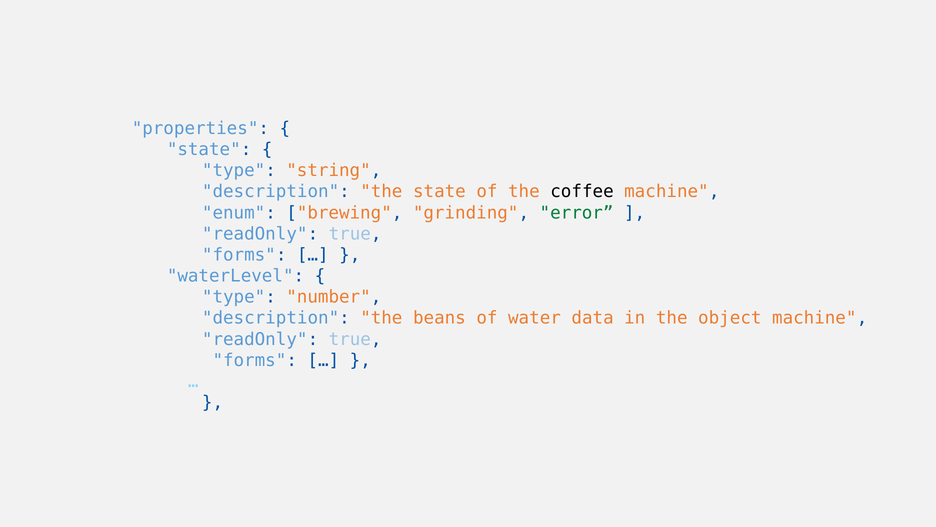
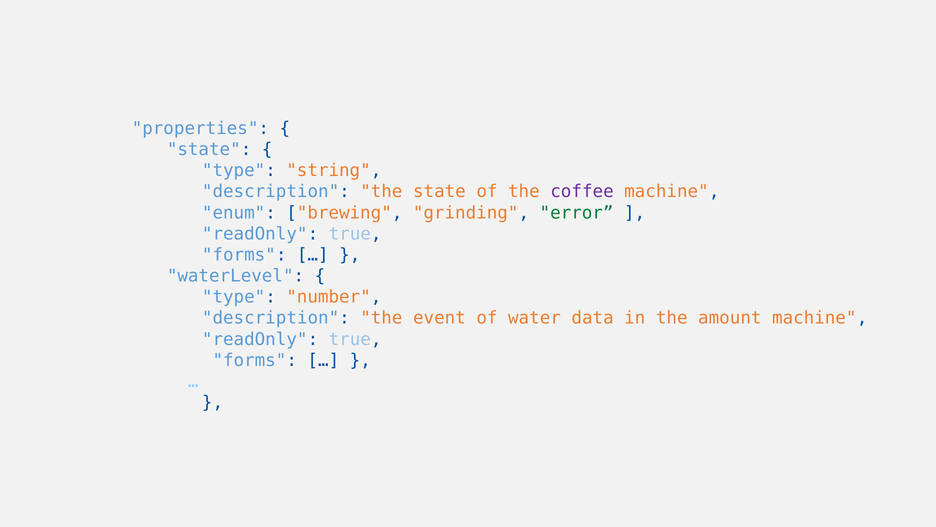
coffee colour: black -> purple (582, 192)
beans: beans -> event (439, 318)
object: object -> amount (730, 318)
